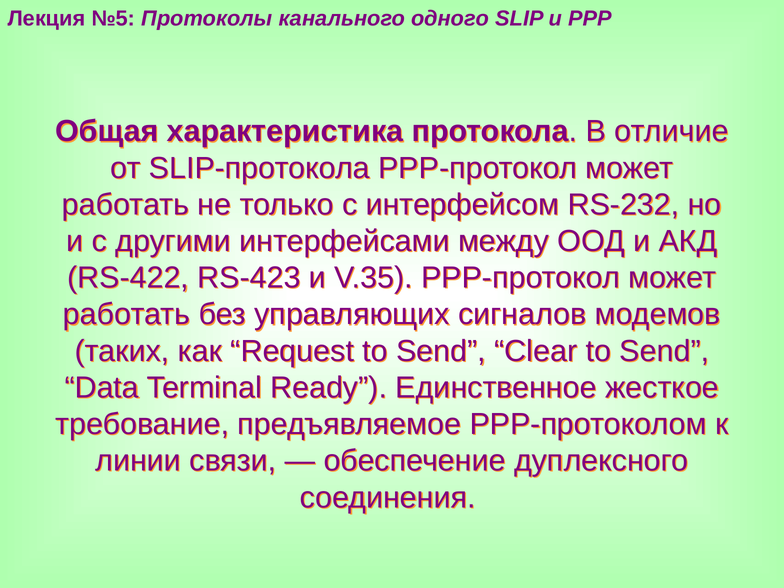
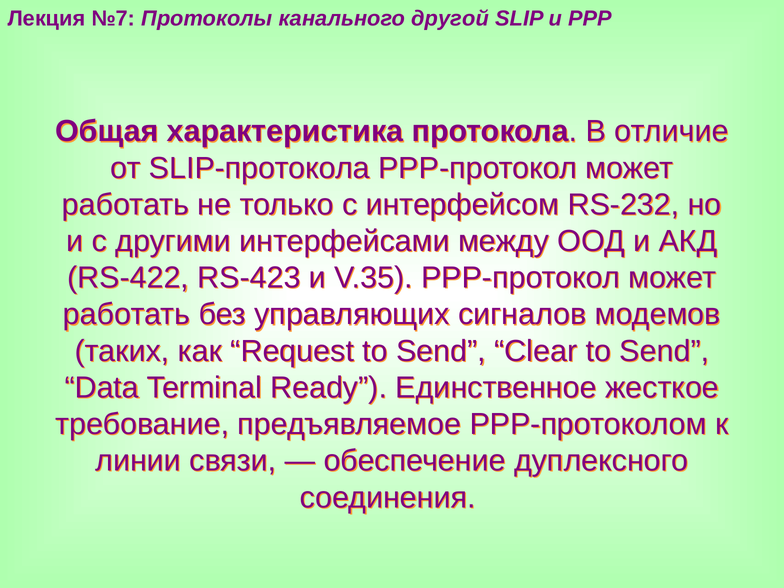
№5: №5 -> №7 (113, 18)
одного: одного -> другой (450, 18)
